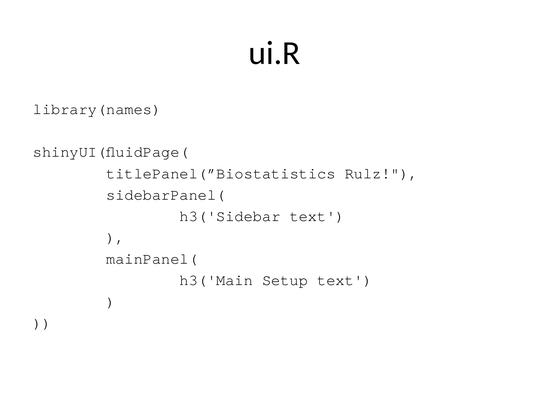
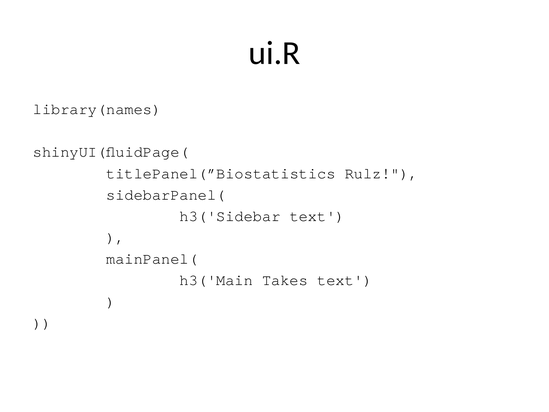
Setup: Setup -> Takes (285, 280)
